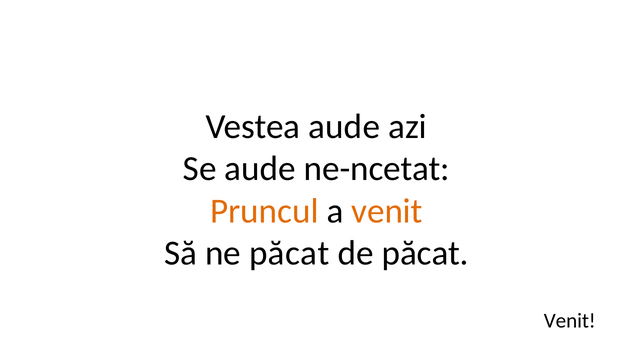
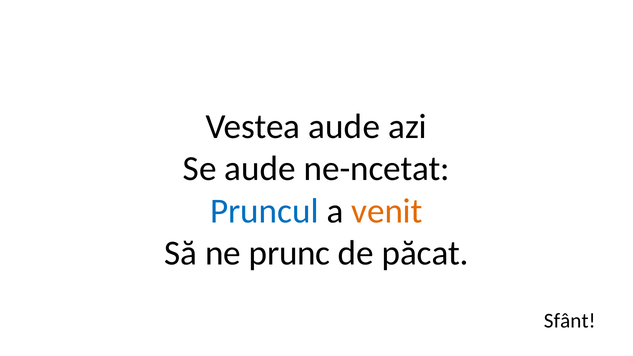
Pruncul colour: orange -> blue (264, 211)
ne păcat: păcat -> prunc (290, 253)
Venit: Venit -> Sfânt (570, 321)
